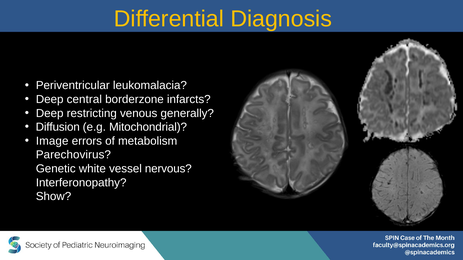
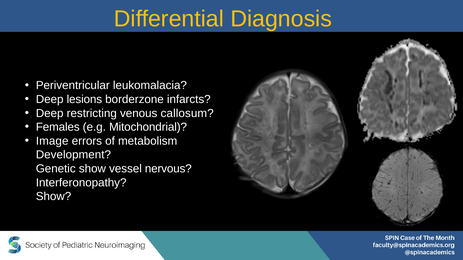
central: central -> lesions (84, 99)
generally: generally -> callosum (187, 113)
Diffusion: Diffusion -> Females (58, 127)
Parechovirus: Parechovirus -> Development (73, 155)
Genetic white: white -> show (92, 169)
